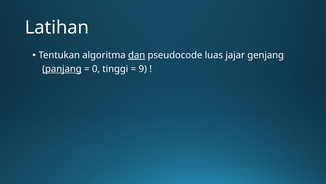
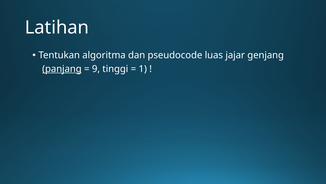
dan underline: present -> none (137, 55)
0: 0 -> 9 (96, 69)
9: 9 -> 1 (143, 69)
